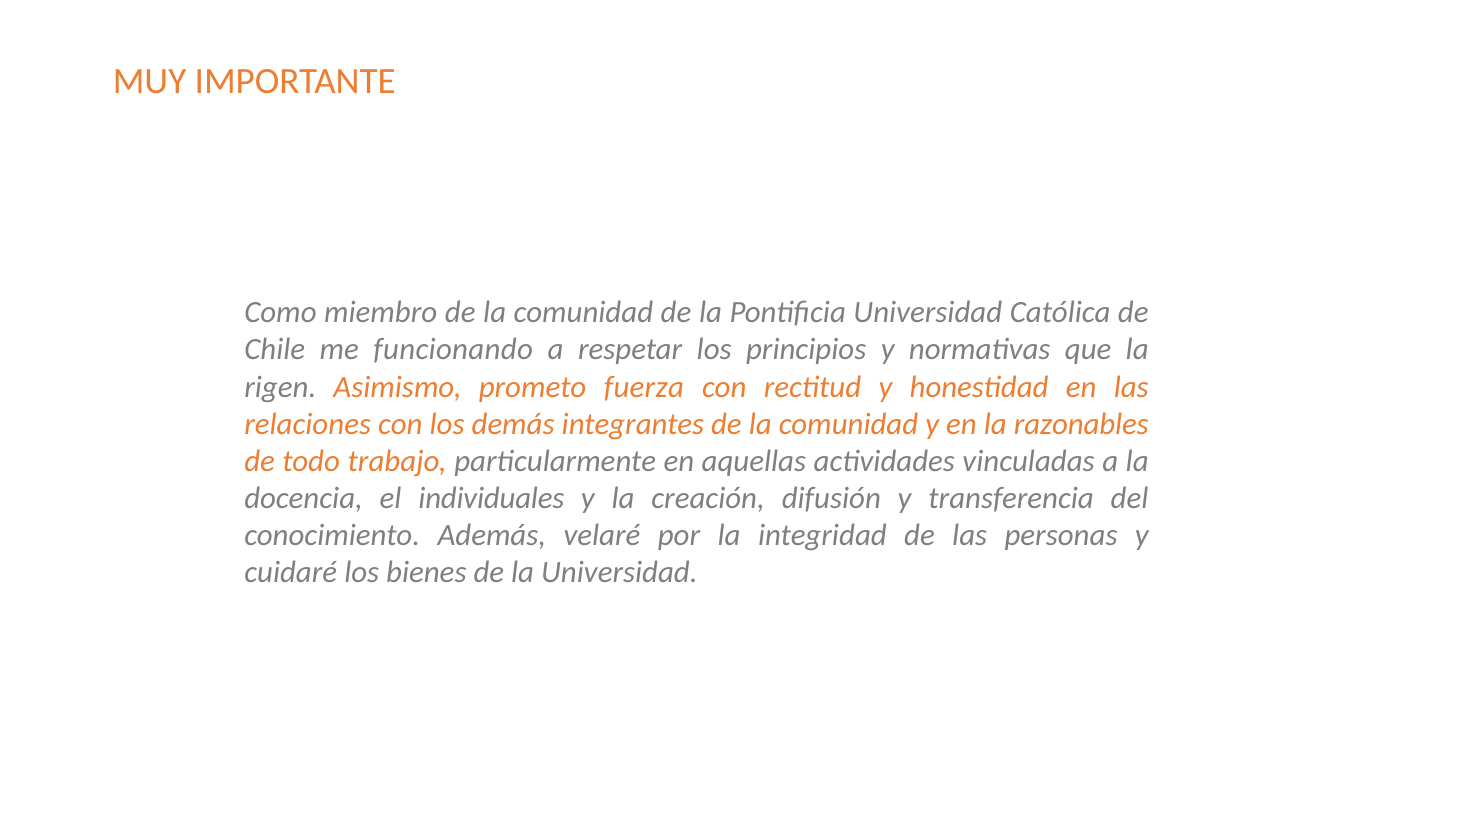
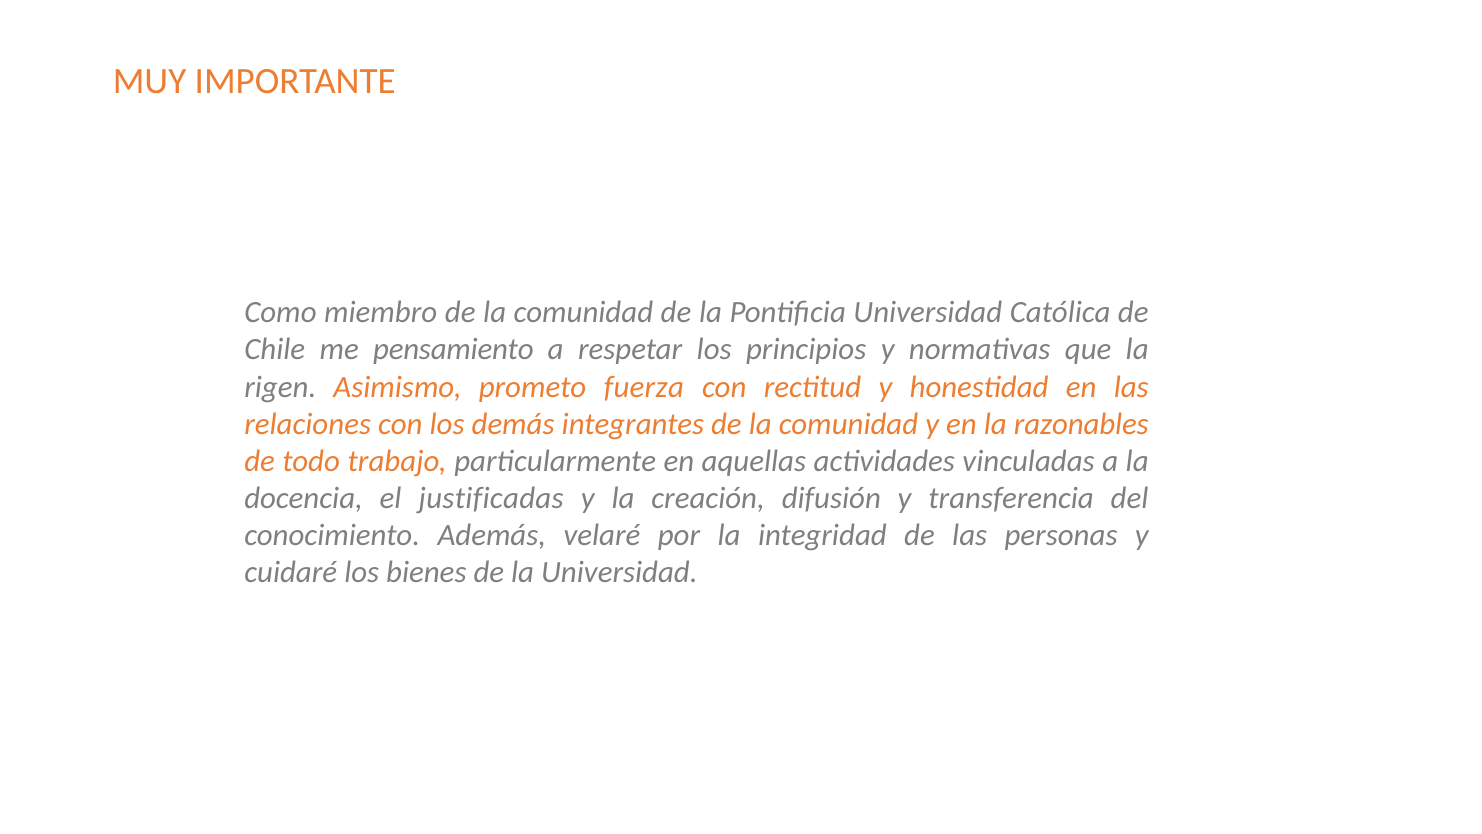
funcionando: funcionando -> pensamiento (453, 350)
individuales: individuales -> justificadas (491, 498)
